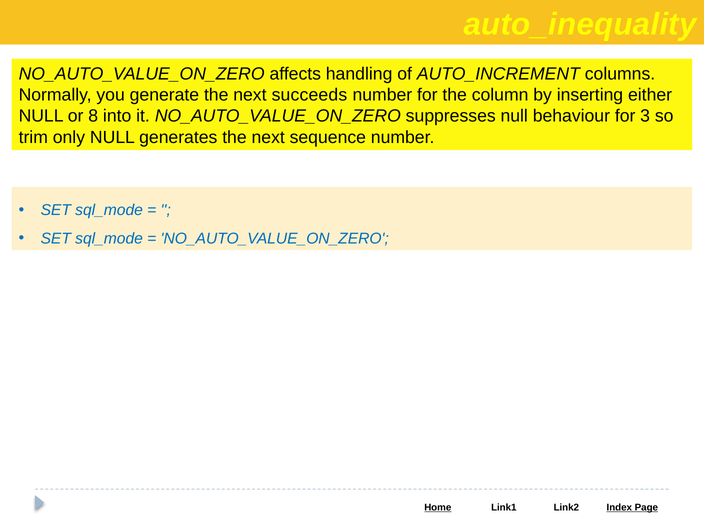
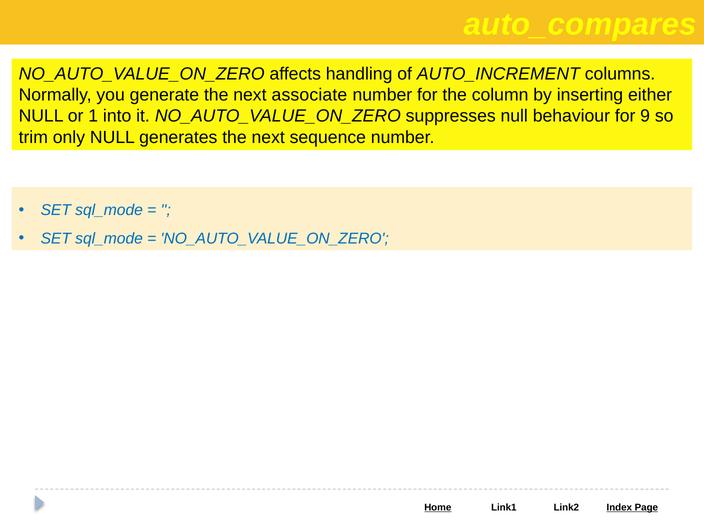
auto_inequality: auto_inequality -> auto_compares (580, 24)
succeeds: succeeds -> associate (309, 95)
8: 8 -> 1 (93, 116)
3: 3 -> 9 (645, 116)
